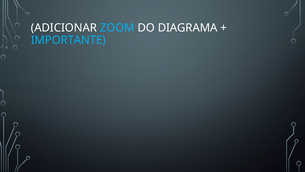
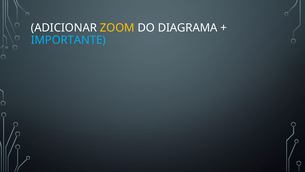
ZOOM colour: light blue -> yellow (117, 28)
